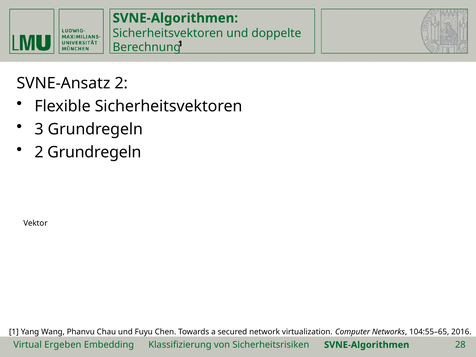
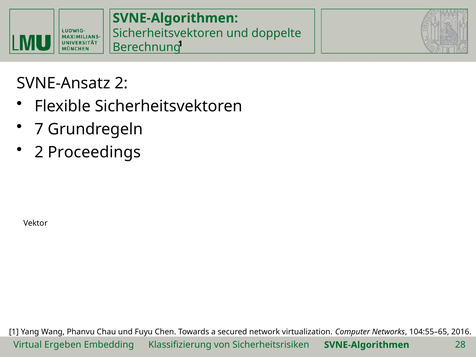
3: 3 -> 7 (39, 129)
2 Grundregeln: Grundregeln -> Proceedings (94, 152)
